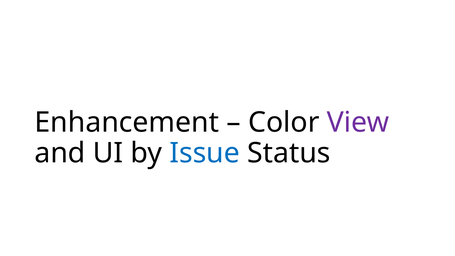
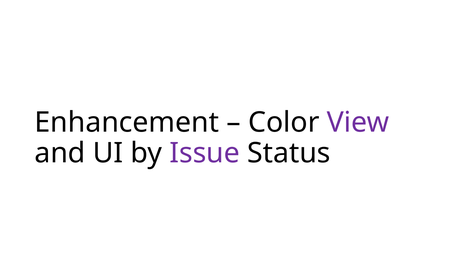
Issue colour: blue -> purple (205, 153)
